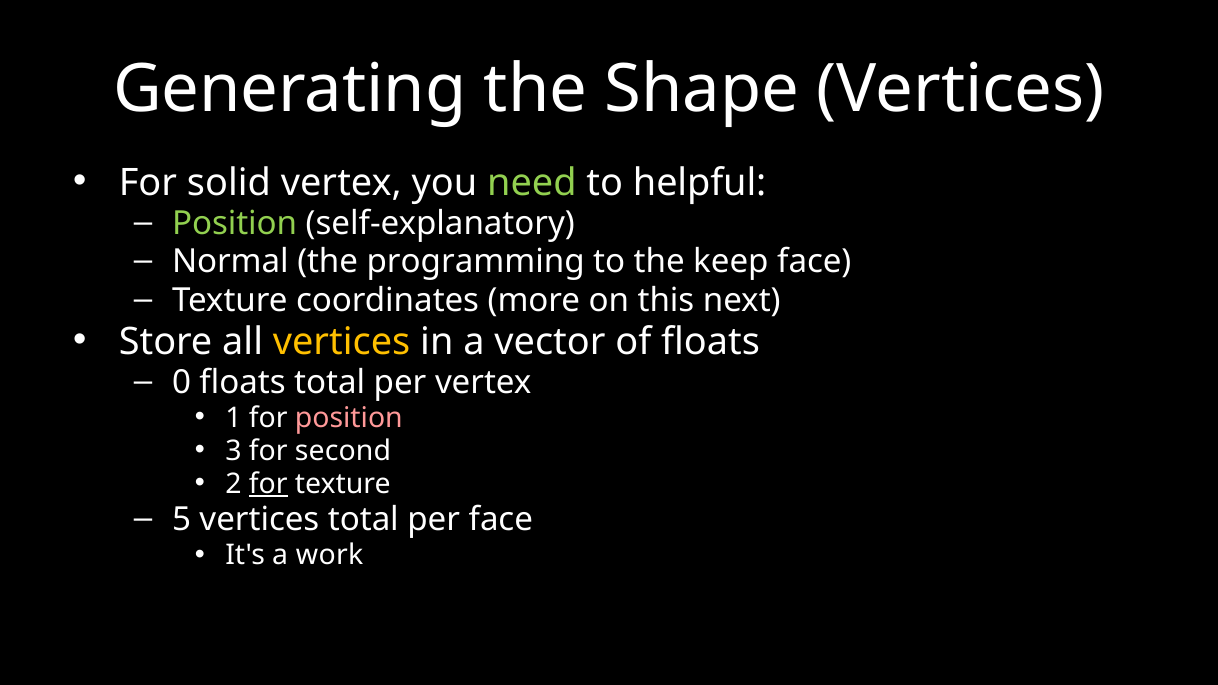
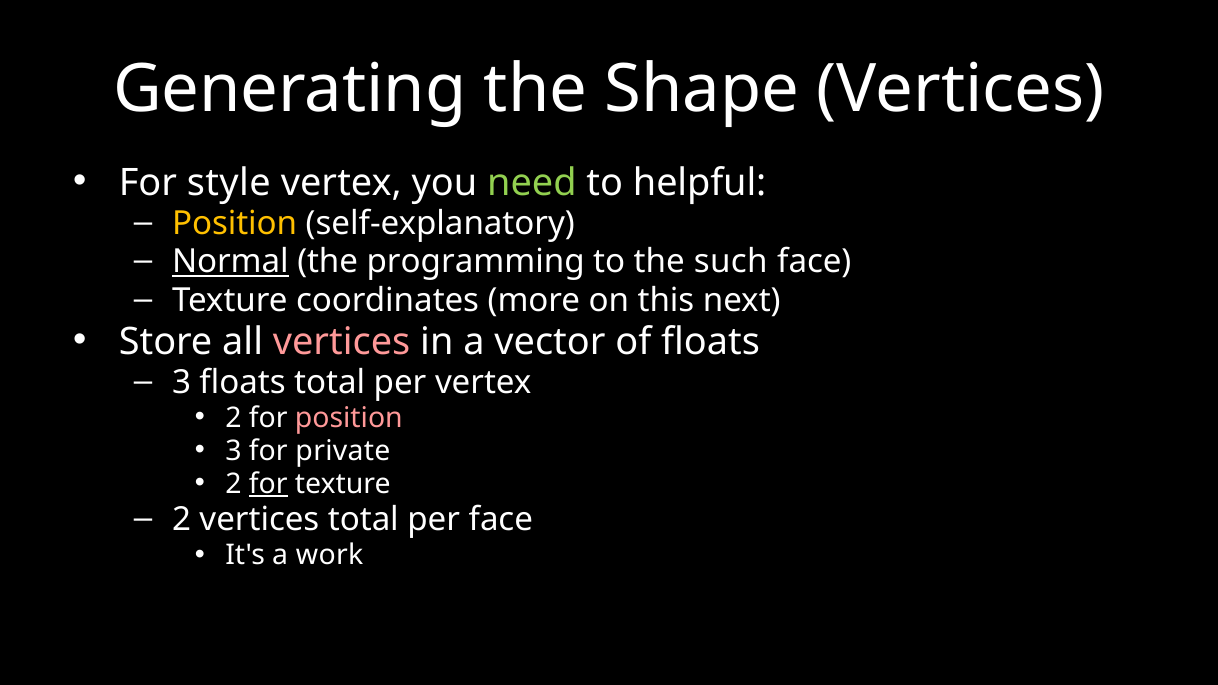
solid: solid -> style (229, 183)
Position colour: light green -> yellow (235, 224)
Normal underline: none -> present (230, 262)
keep: keep -> such (731, 262)
vertices colour: yellow -> pink (342, 342)
0: 0 -> 3 (182, 383)
1: 1 -> 2 (233, 418)
second: second -> private (343, 451)
5: 5 -> 2 (182, 520)
